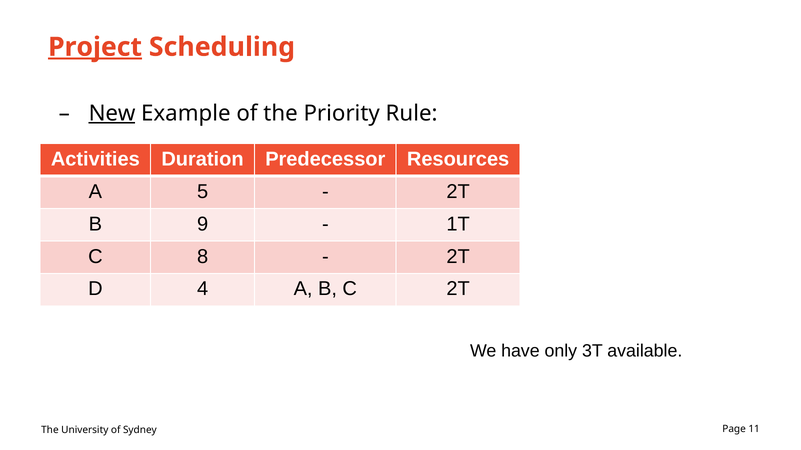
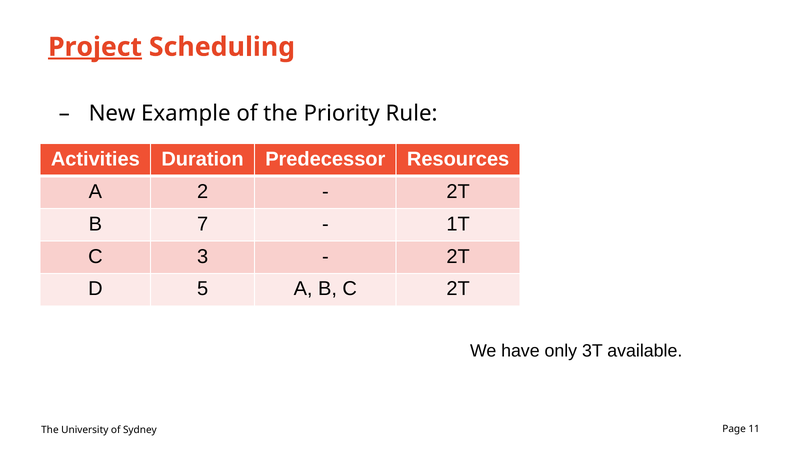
New underline: present -> none (112, 113)
5: 5 -> 2 (203, 192)
9: 9 -> 7 (203, 224)
8: 8 -> 3 (203, 257)
4: 4 -> 5 (203, 289)
